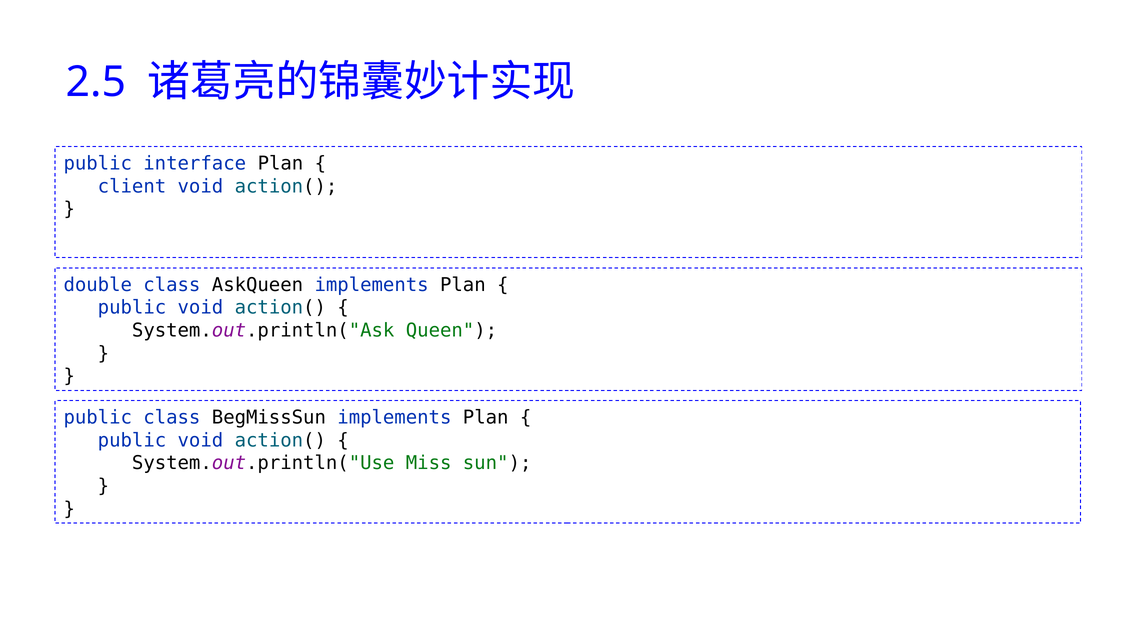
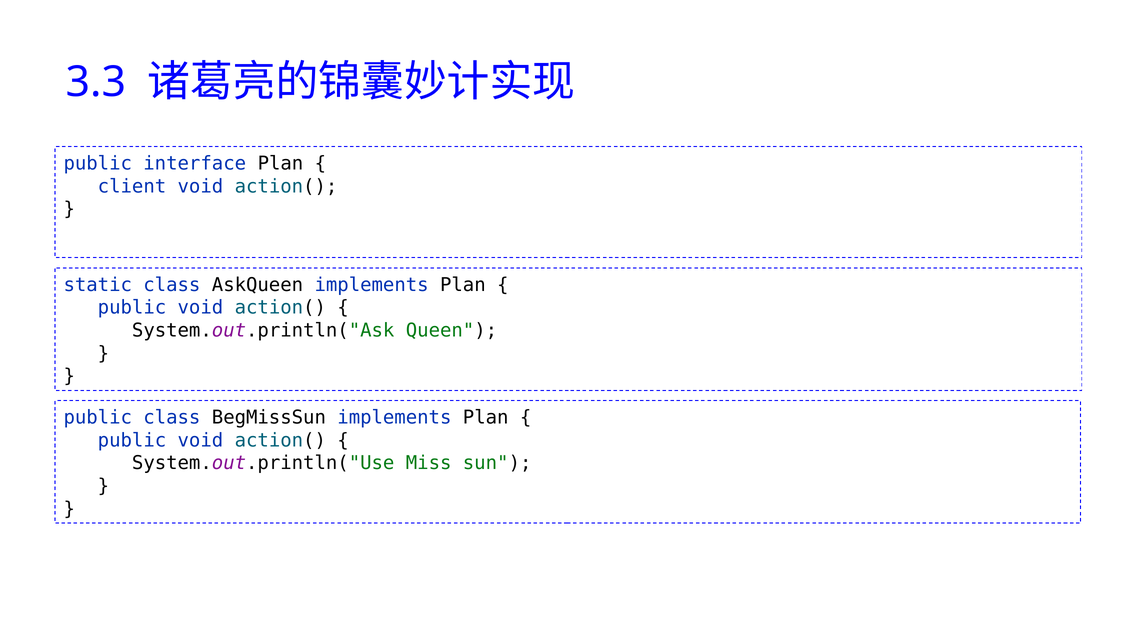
2.5: 2.5 -> 3.3 (96, 82)
double: double -> static (98, 285)
